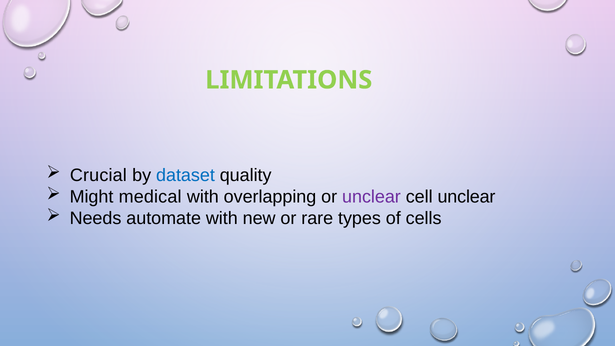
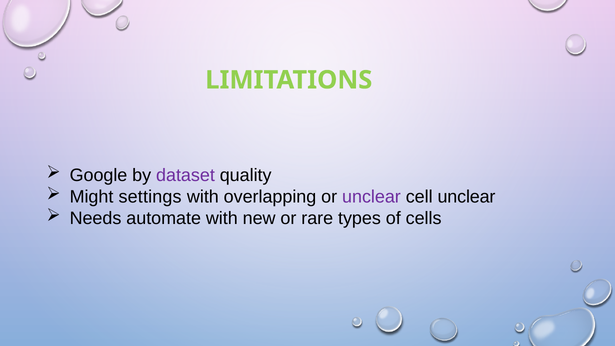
Crucial: Crucial -> Google (98, 175)
dataset colour: blue -> purple (185, 175)
medical: medical -> settings (150, 197)
